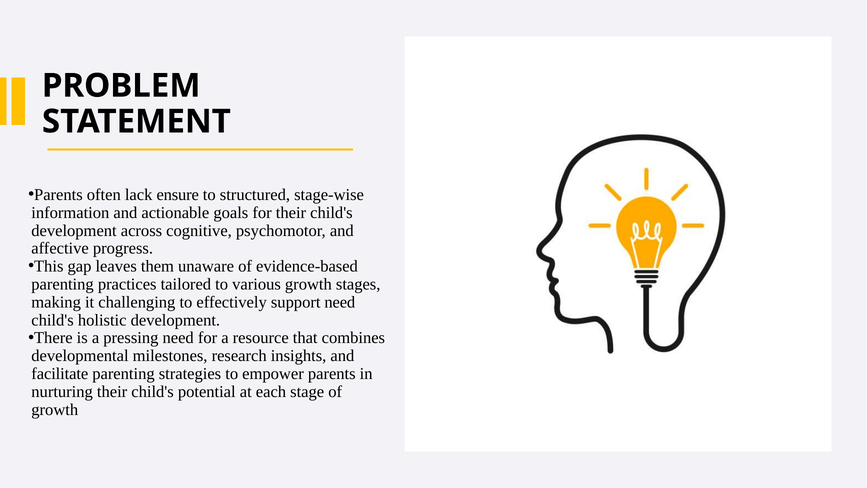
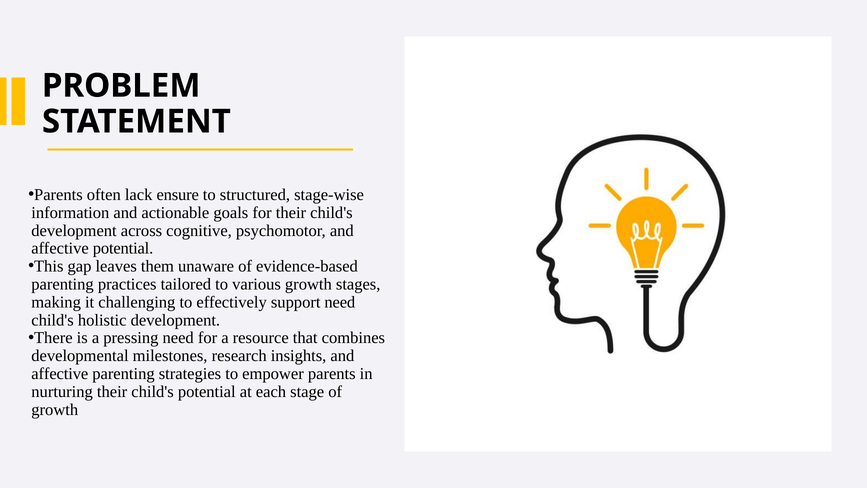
affective progress: progress -> potential (123, 248)
facilitate: facilitate -> affective (60, 374)
